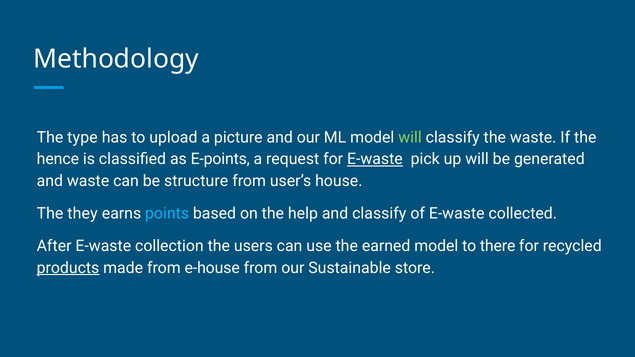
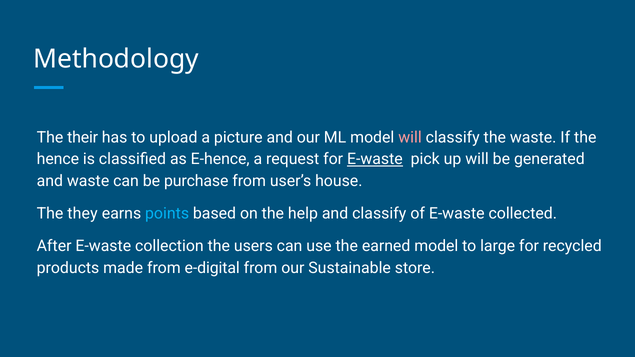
type: type -> their (83, 137)
will colour: light green -> pink (410, 137)
E-points: E-points -> E-hence (220, 159)
structure: structure -> purchase (196, 181)
there: there -> large (498, 246)
products underline: present -> none (68, 268)
e-house: e-house -> e-digital (212, 268)
